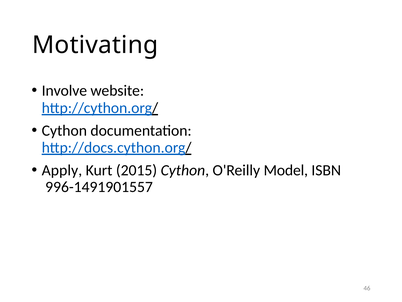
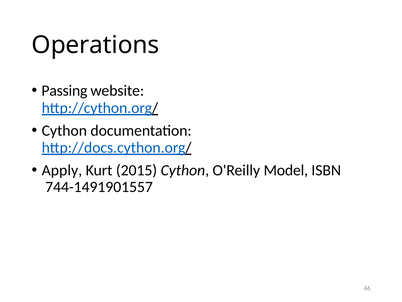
Motivating: Motivating -> Operations (95, 45)
Involve: Involve -> Passing (64, 91)
996-1491901557: 996-1491901557 -> 744-1491901557 (99, 187)
